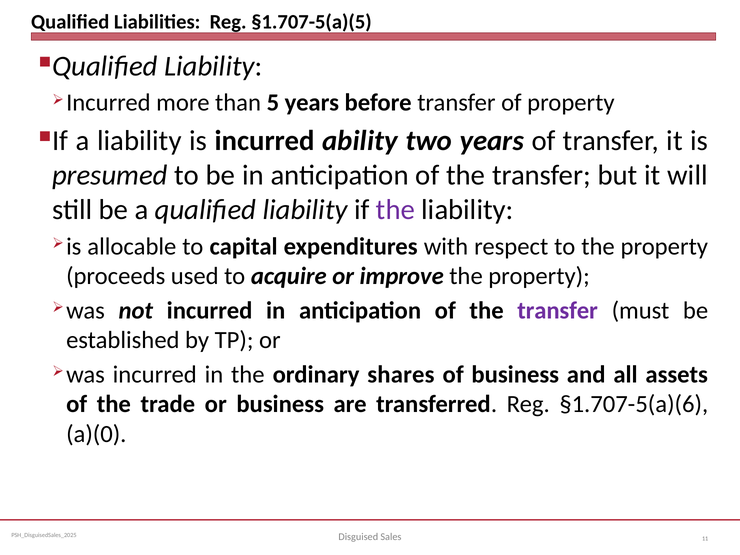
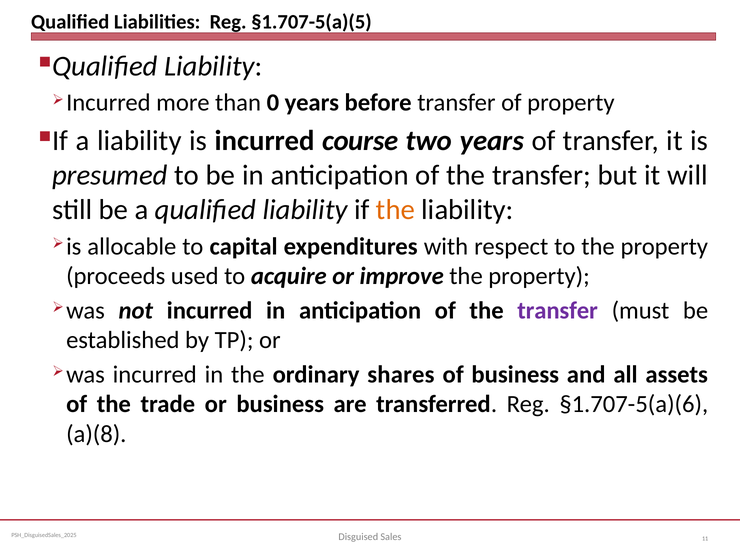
5: 5 -> 0 (273, 103)
ability: ability -> course (360, 141)
the colour: purple -> orange (395, 210)
a)(0: a)(0 -> a)(8 (96, 434)
